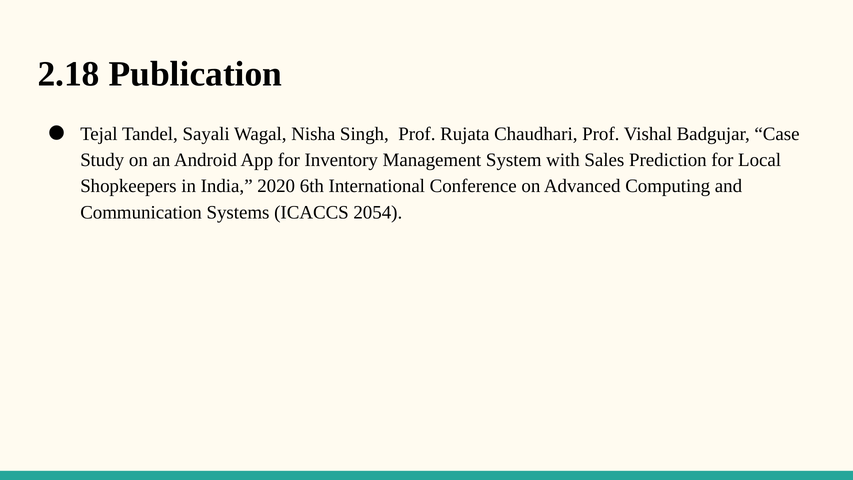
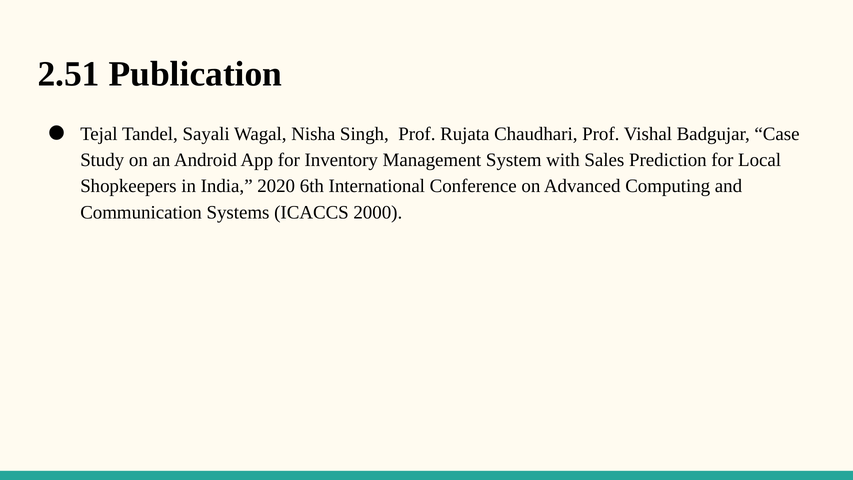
2.18: 2.18 -> 2.51 (69, 74)
2054: 2054 -> 2000 (378, 212)
